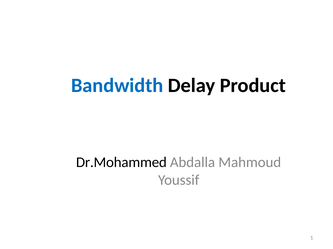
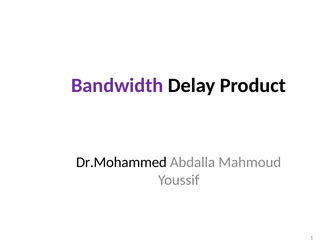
Bandwidth colour: blue -> purple (117, 86)
